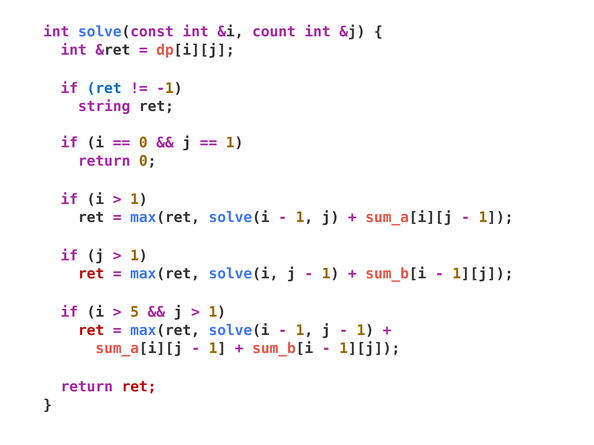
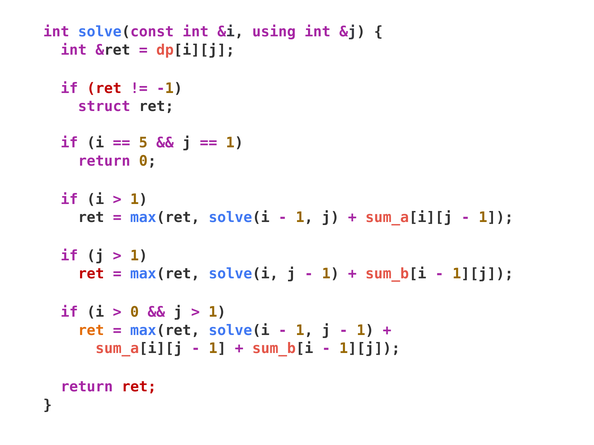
count: count -> using (274, 32)
ret colour: blue -> red (104, 88)
string: string -> struct (104, 107)
0: 0 -> 5 (143, 143)
5: 5 -> 0 (135, 313)
ret colour: red -> orange (91, 331)
